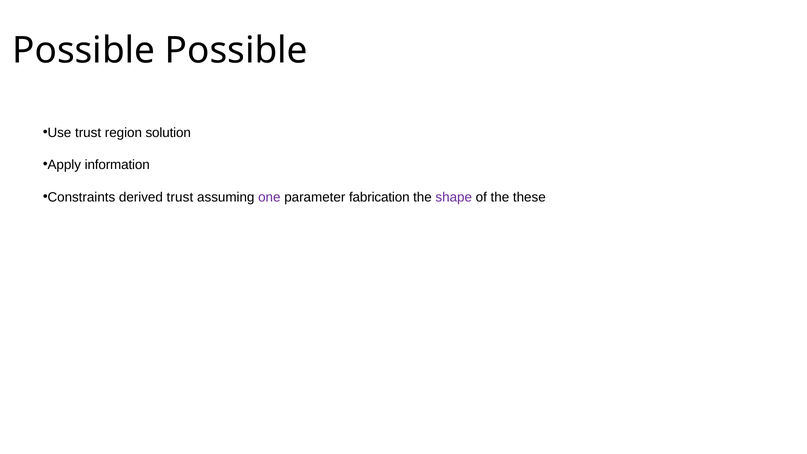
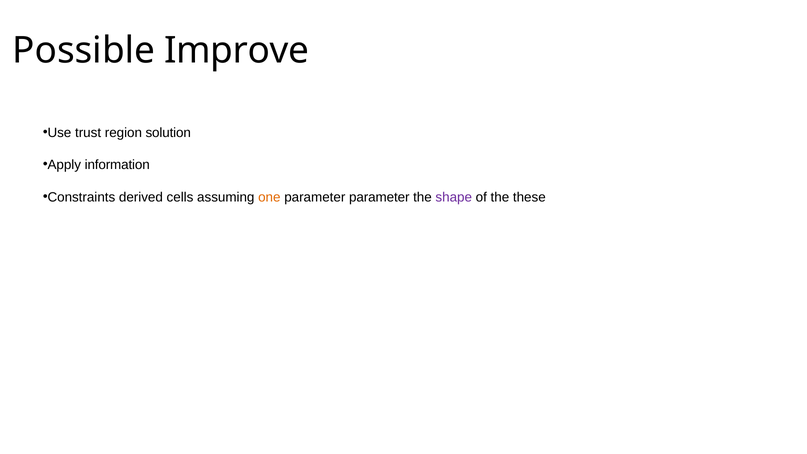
Possible Possible: Possible -> Improve (236, 51)
derived trust: trust -> cells (180, 197)
one colour: purple -> orange (269, 197)
parameter fabrication: fabrication -> parameter (379, 197)
